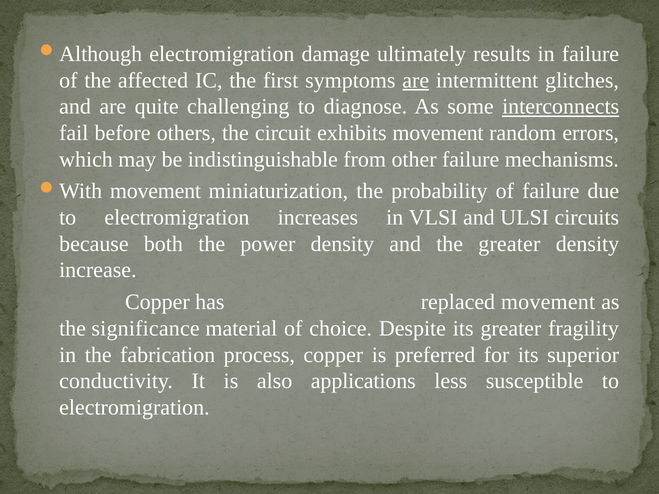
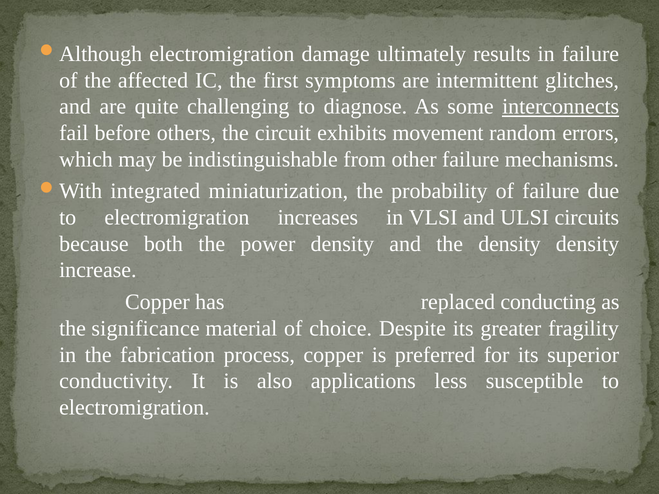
are underline: present -> none (416, 80)
movement: movement -> integrated (155, 191)
the greater: greater -> density (510, 244)
replaced movement: movement -> conducting (548, 302)
